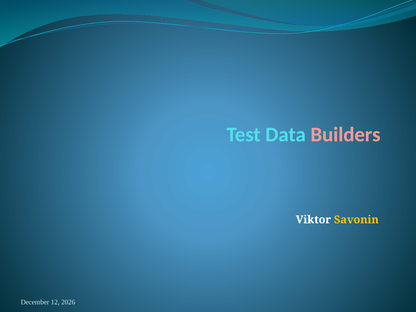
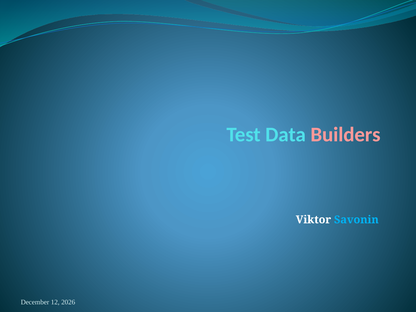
Savonin colour: yellow -> light blue (356, 220)
